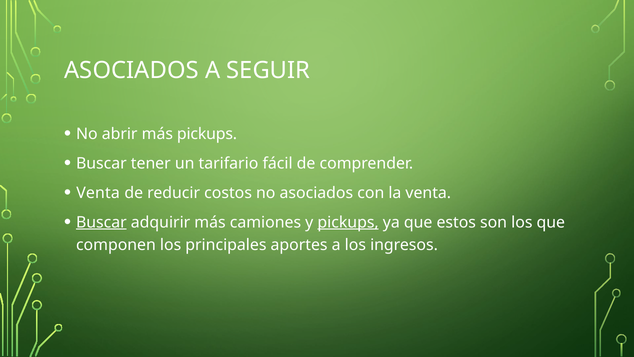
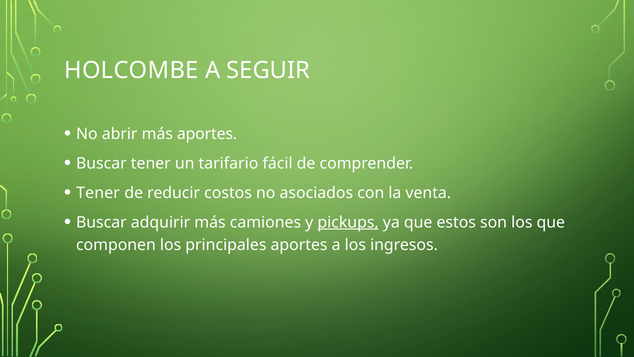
ASOCIADOS: ASOCIADOS -> HOLCOMBE (131, 70)
más pickups: pickups -> aportes (207, 134)
Venta: Venta -> Tener (98, 193)
Buscar underline: present -> none (101, 222)
